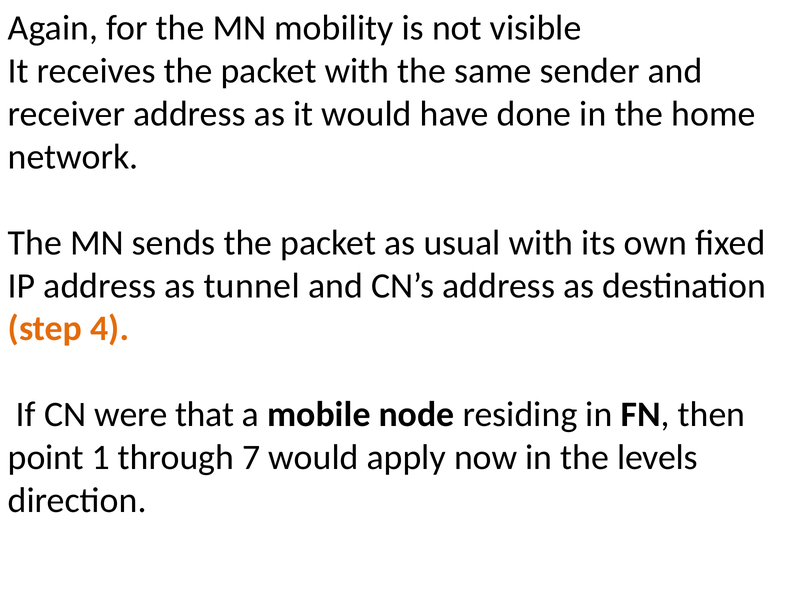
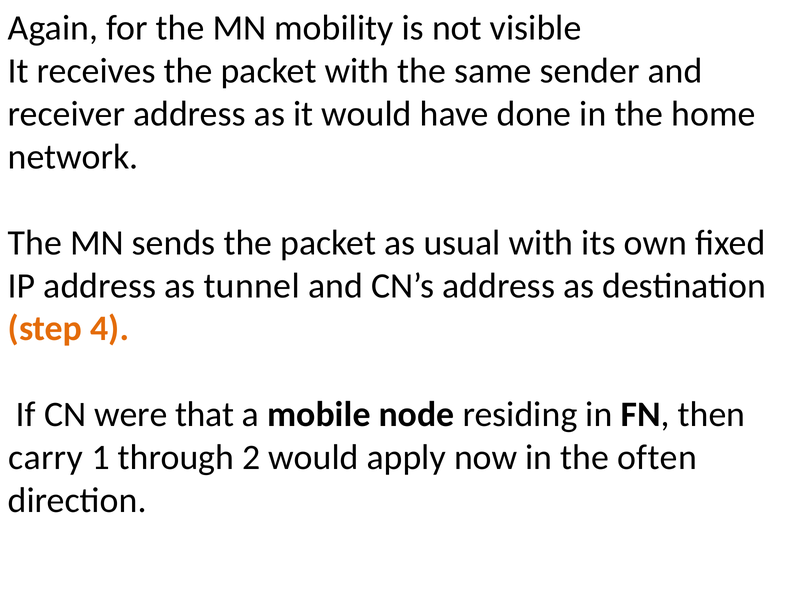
point: point -> carry (46, 458)
7: 7 -> 2 (251, 458)
levels: levels -> often (657, 458)
